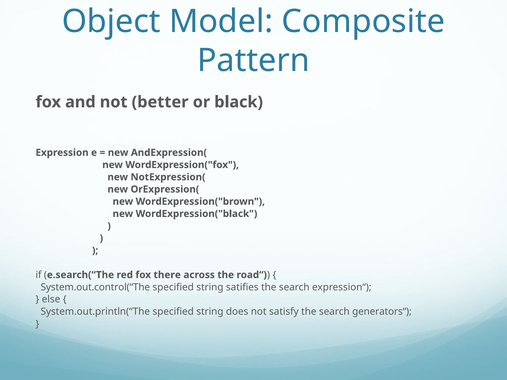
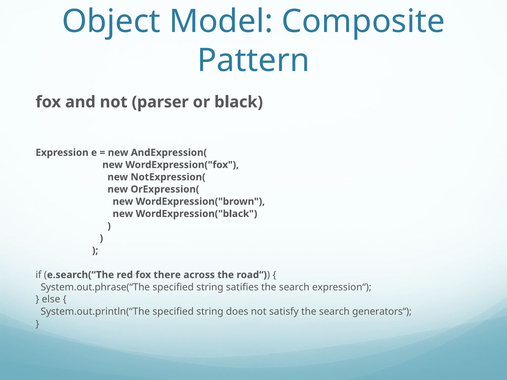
better: better -> parser (160, 102)
System.out.control(“The: System.out.control(“The -> System.out.phrase(“The (95, 287)
